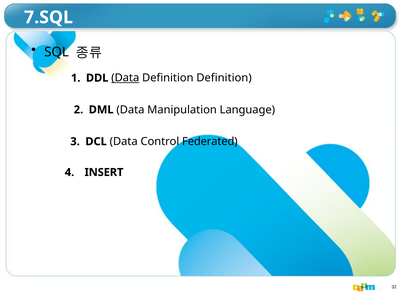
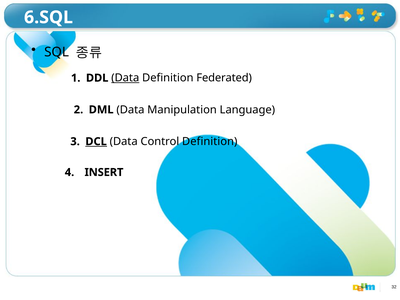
7.SQL: 7.SQL -> 6.SQL (48, 17)
Definition Definition: Definition -> Federated (224, 78)
DCL underline: none -> present (96, 142)
Control Federated: Federated -> Definition (210, 142)
